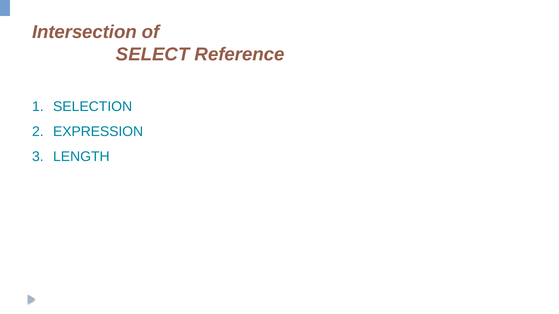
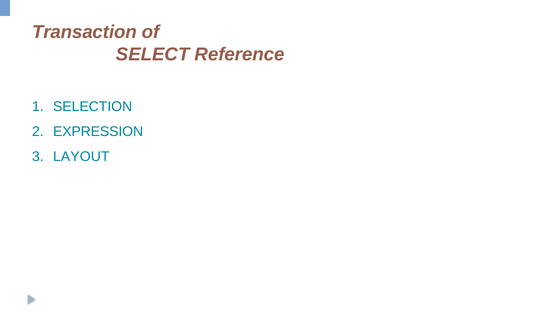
Intersection: Intersection -> Transaction (84, 32)
LENGTH: LENGTH -> LAYOUT (81, 157)
